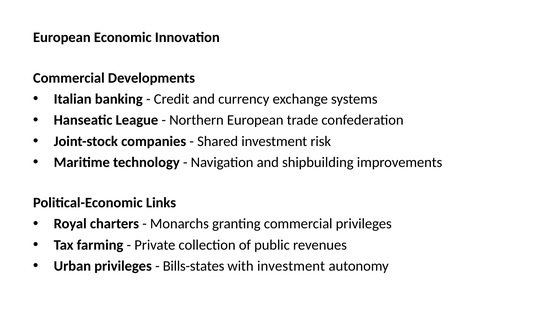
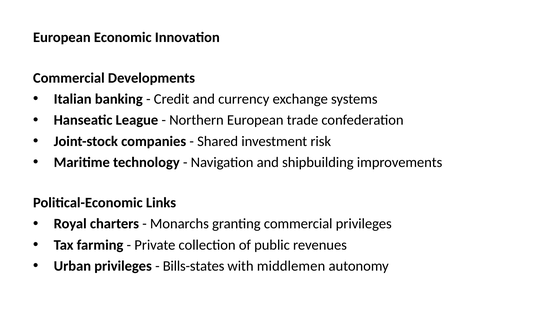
with investment: investment -> middlemen (291, 266)
